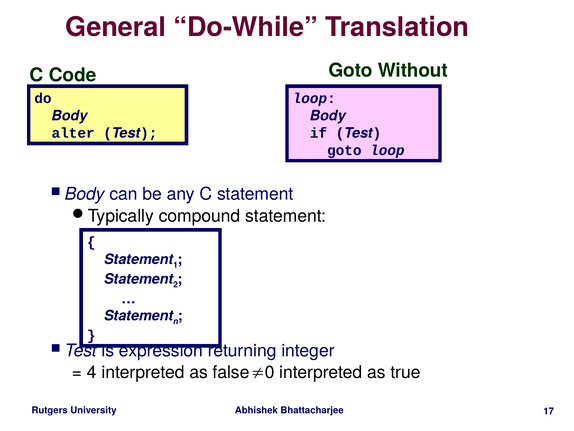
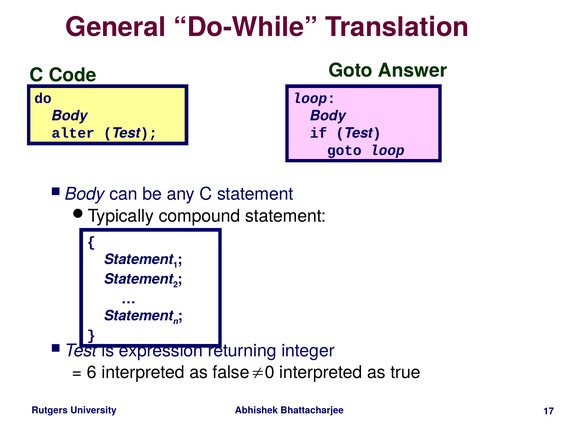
Without: Without -> Answer (413, 70)
4: 4 -> 6 (92, 372)
